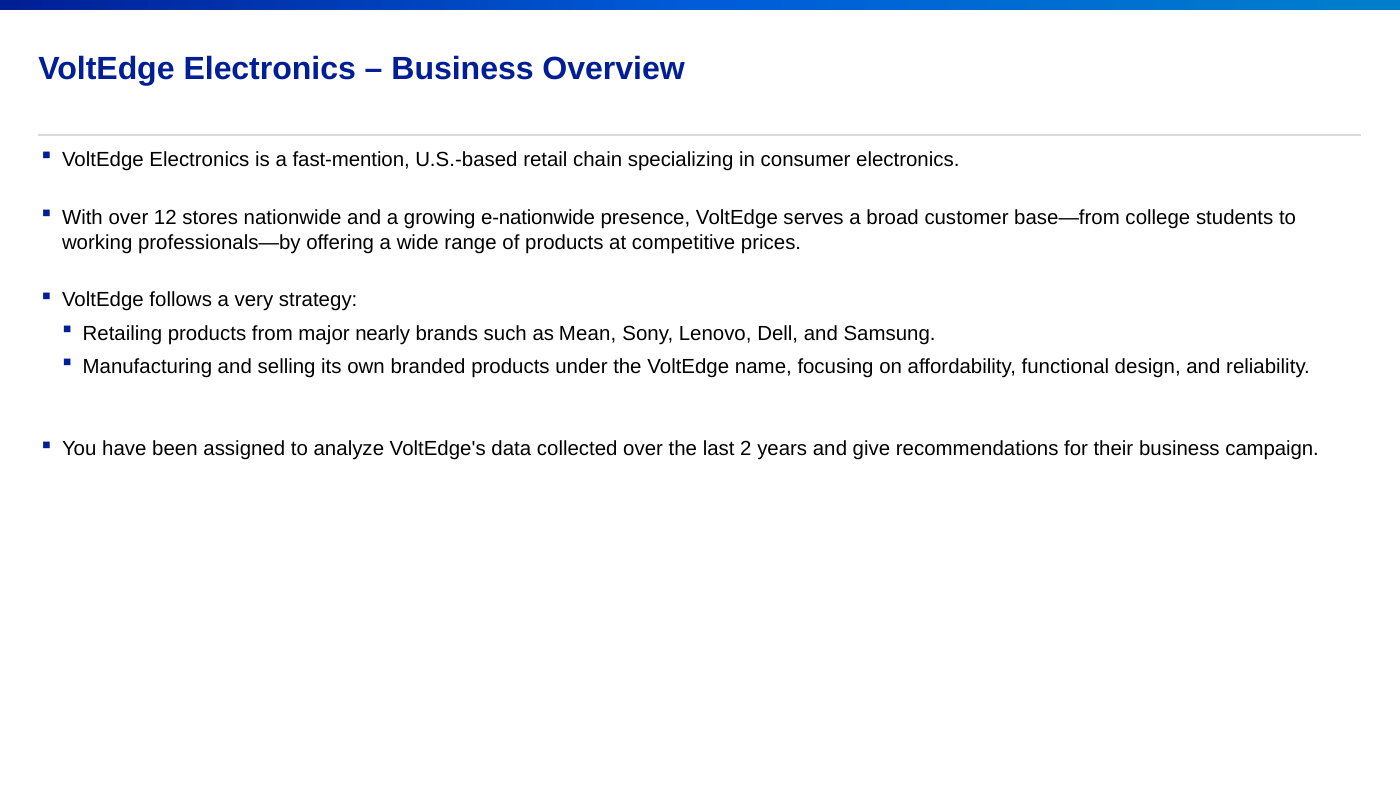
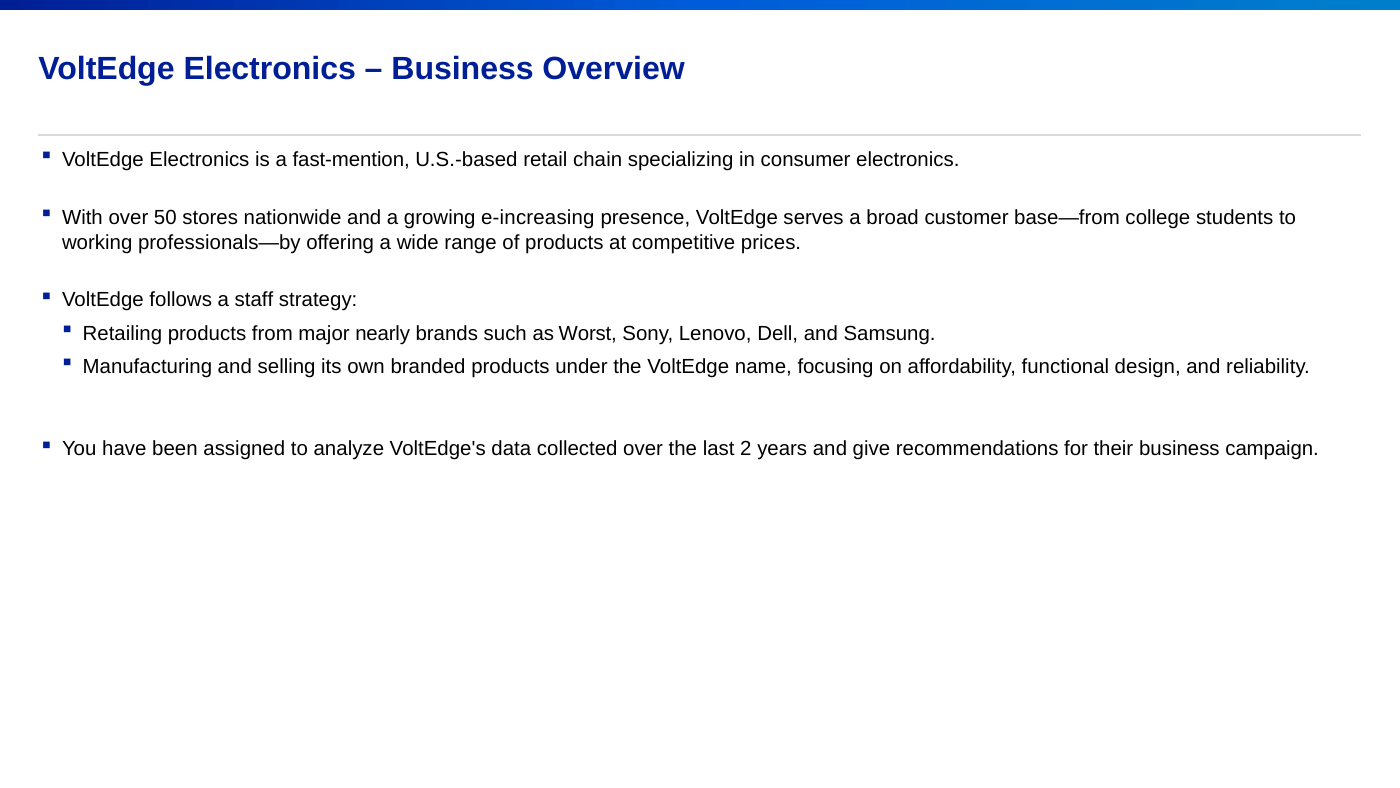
12: 12 -> 50 (165, 218)
e-nationwide: e-nationwide -> e-increasing (538, 218)
very: very -> staff (254, 300)
Mean: Mean -> Worst (588, 333)
